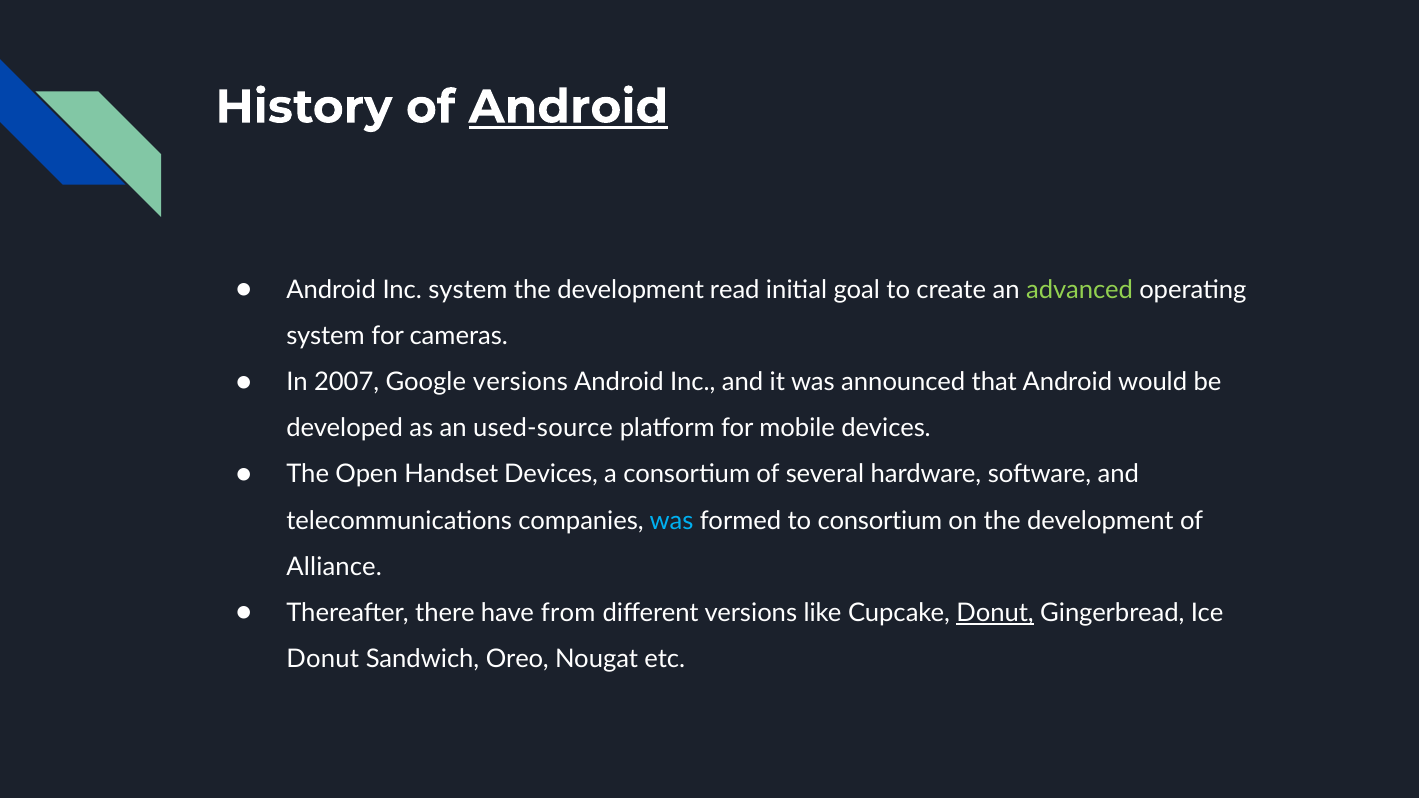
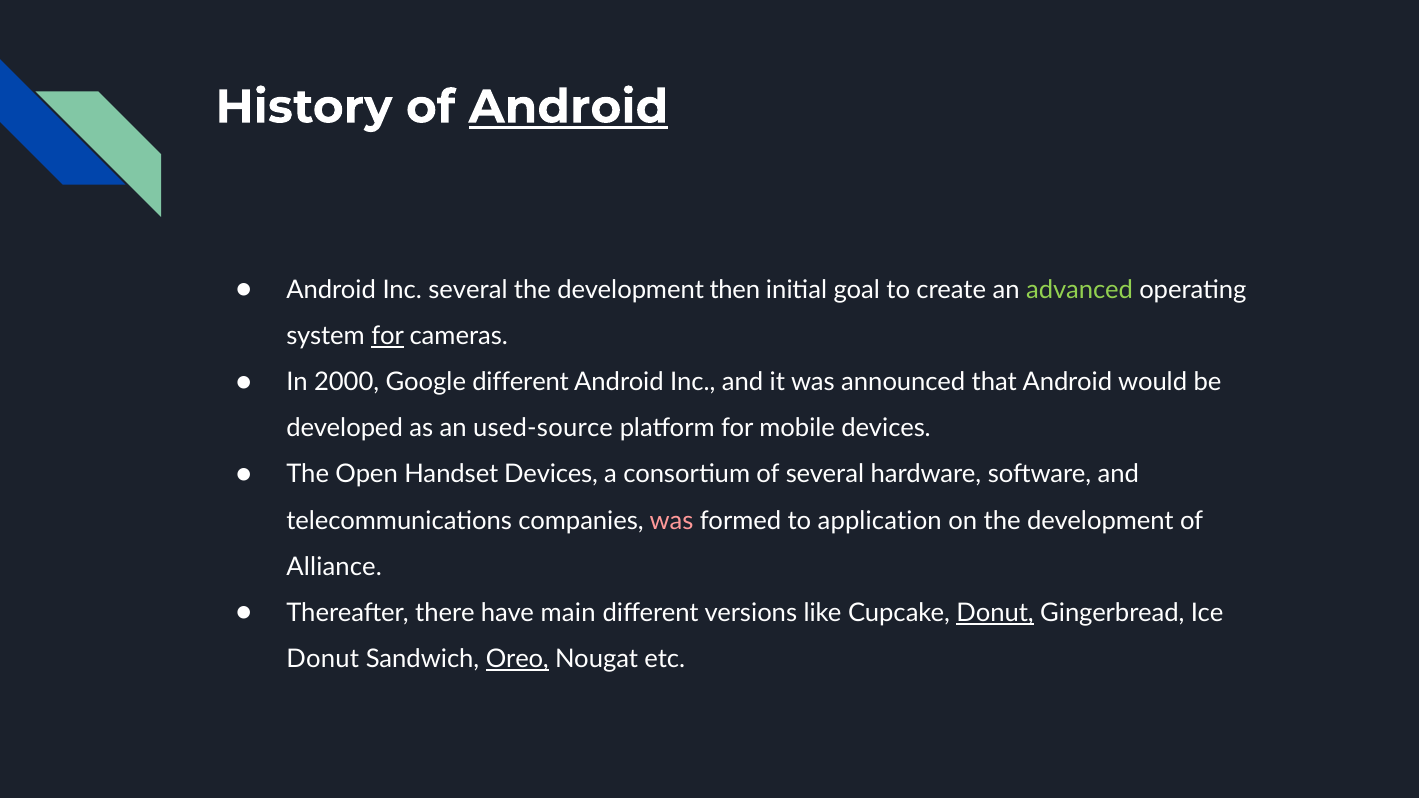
Inc system: system -> several (468, 290)
read: read -> then (735, 290)
for underline: none -> present (388, 336)
2007: 2007 -> 2000 (347, 382)
Google versions: versions -> different (521, 382)
was colour: light blue -> pink (672, 521)
to consortium: consortium -> application (880, 521)
from: from -> main (568, 613)
Oreo underline: none -> present (517, 659)
